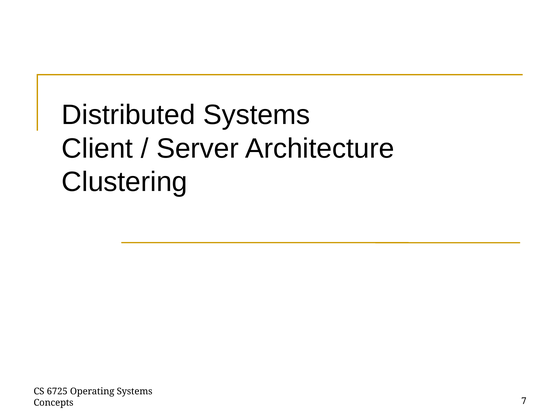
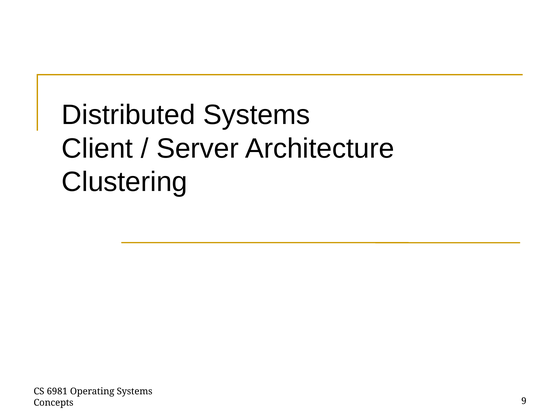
6725: 6725 -> 6981 (57, 391)
7: 7 -> 9 (524, 401)
